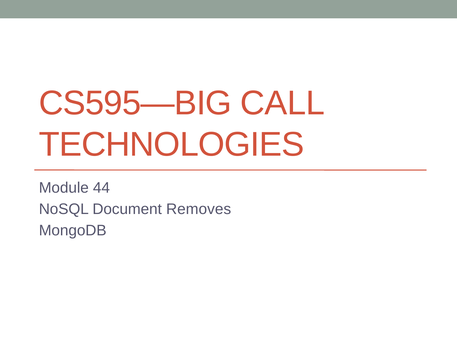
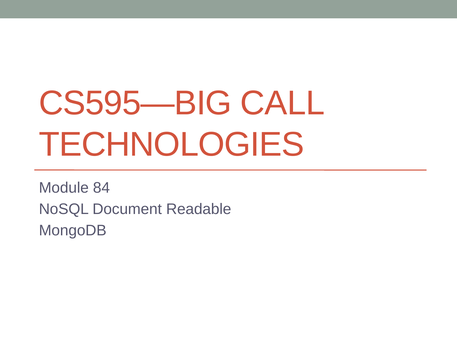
44: 44 -> 84 (101, 188)
Removes: Removes -> Readable (199, 209)
